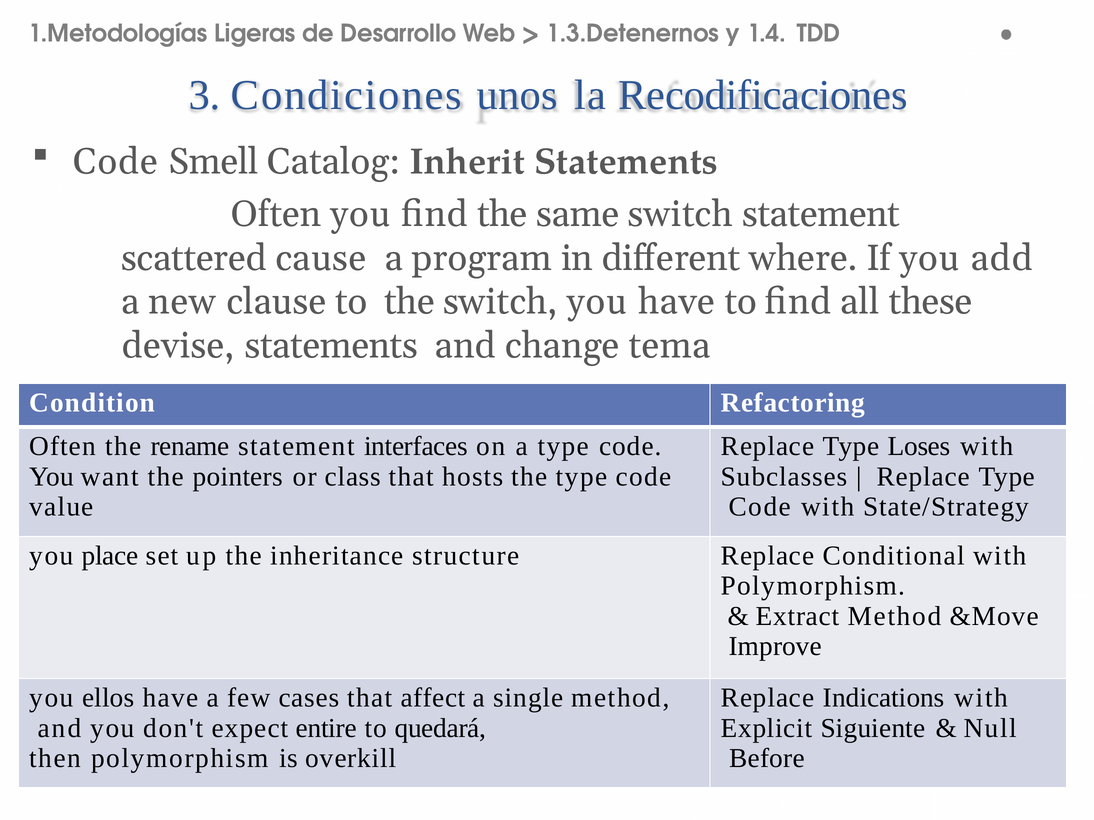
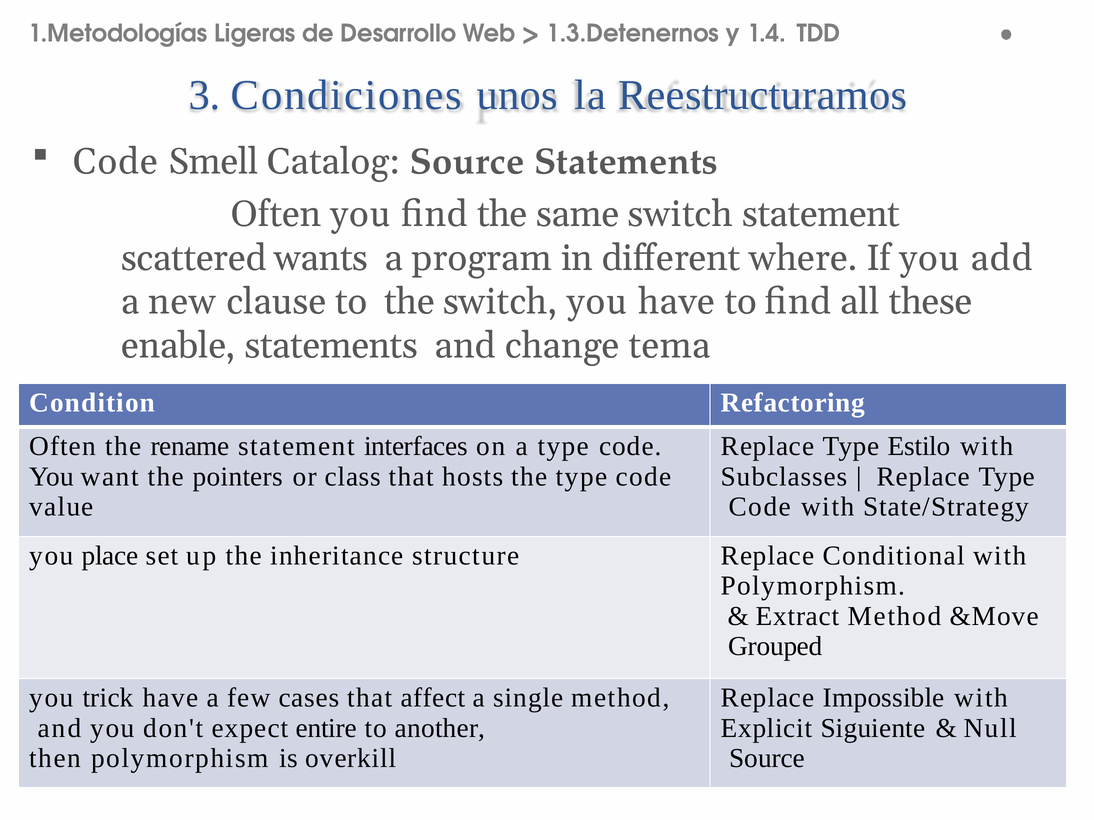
Recodificaciones: Recodificaciones -> Reestructuramos (763, 95)
Catalog Inherit: Inherit -> Source (467, 162)
cause: cause -> wants (321, 258)
devise: devise -> enable (179, 346)
Loses: Loses -> Estilo (919, 446)
Improve: Improve -> Grouped (775, 647)
ellos: ellos -> trick (108, 698)
Indications: Indications -> Impossible (884, 698)
quedará: quedará -> another (440, 728)
Before: Before -> Source (767, 759)
